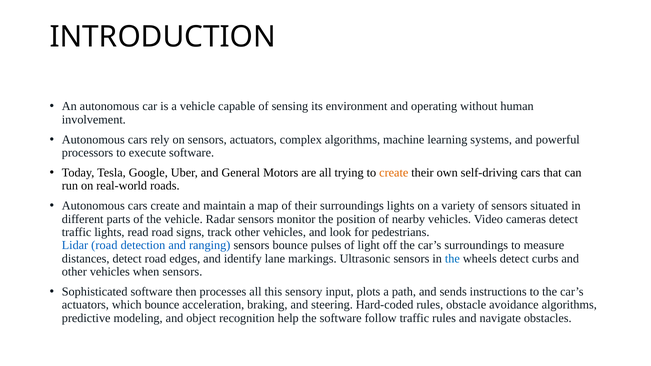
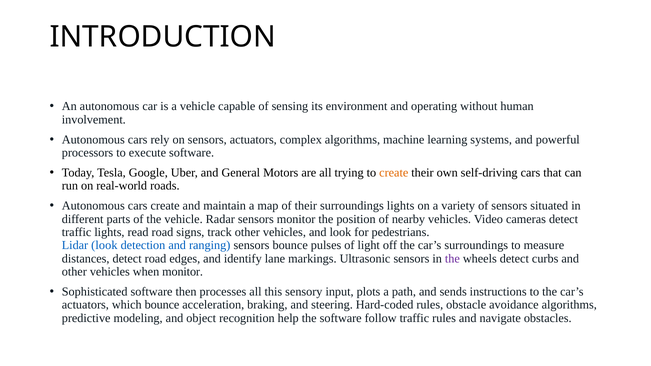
Lidar road: road -> look (104, 245)
the colour: blue -> purple (452, 259)
when sensors: sensors -> monitor (183, 272)
